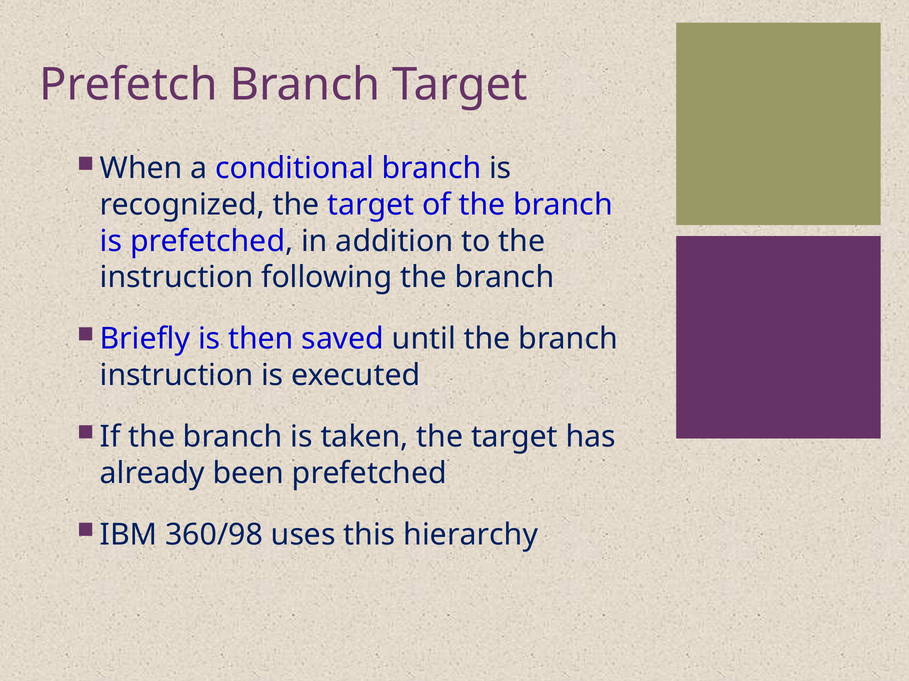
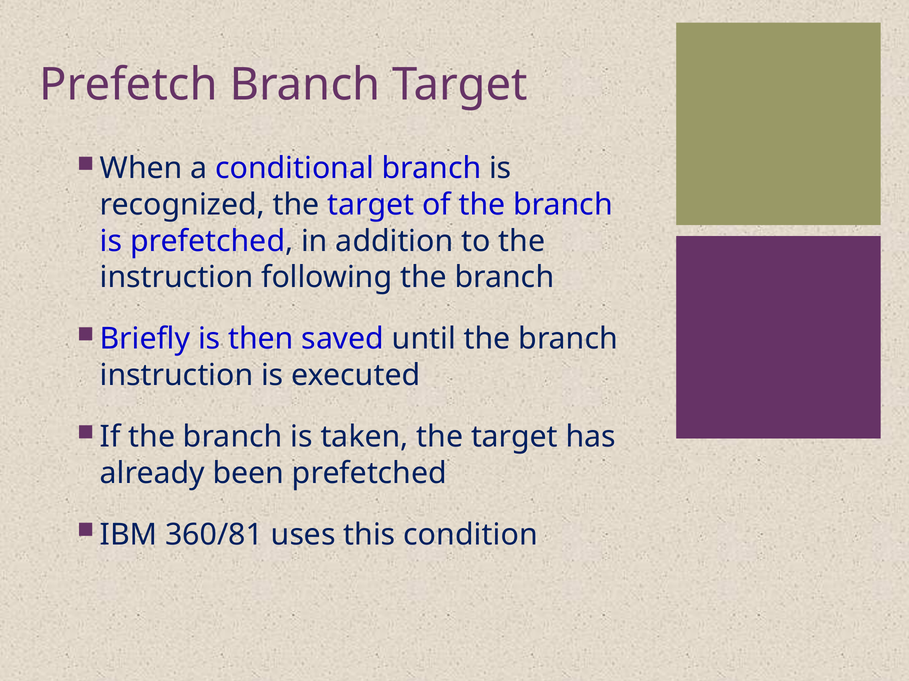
360/98: 360/98 -> 360/81 (214, 535)
hierarchy: hierarchy -> condition (471, 535)
